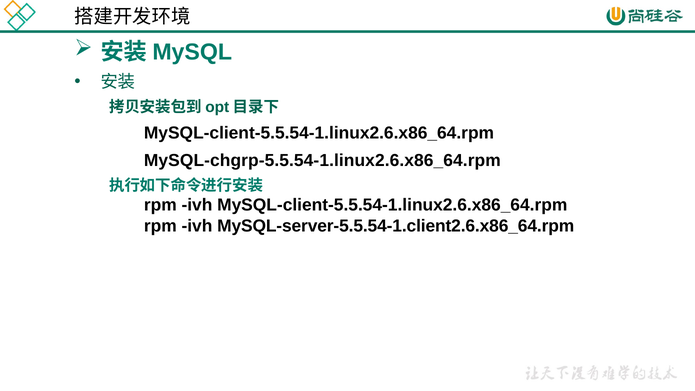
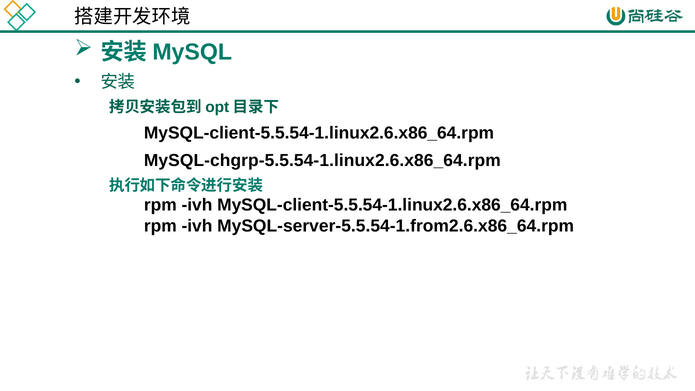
MySQL-server-5.5.54-1.client2.6.x86_64.rpm: MySQL-server-5.5.54-1.client2.6.x86_64.rpm -> MySQL-server-5.5.54-1.from2.6.x86_64.rpm (396, 226)
